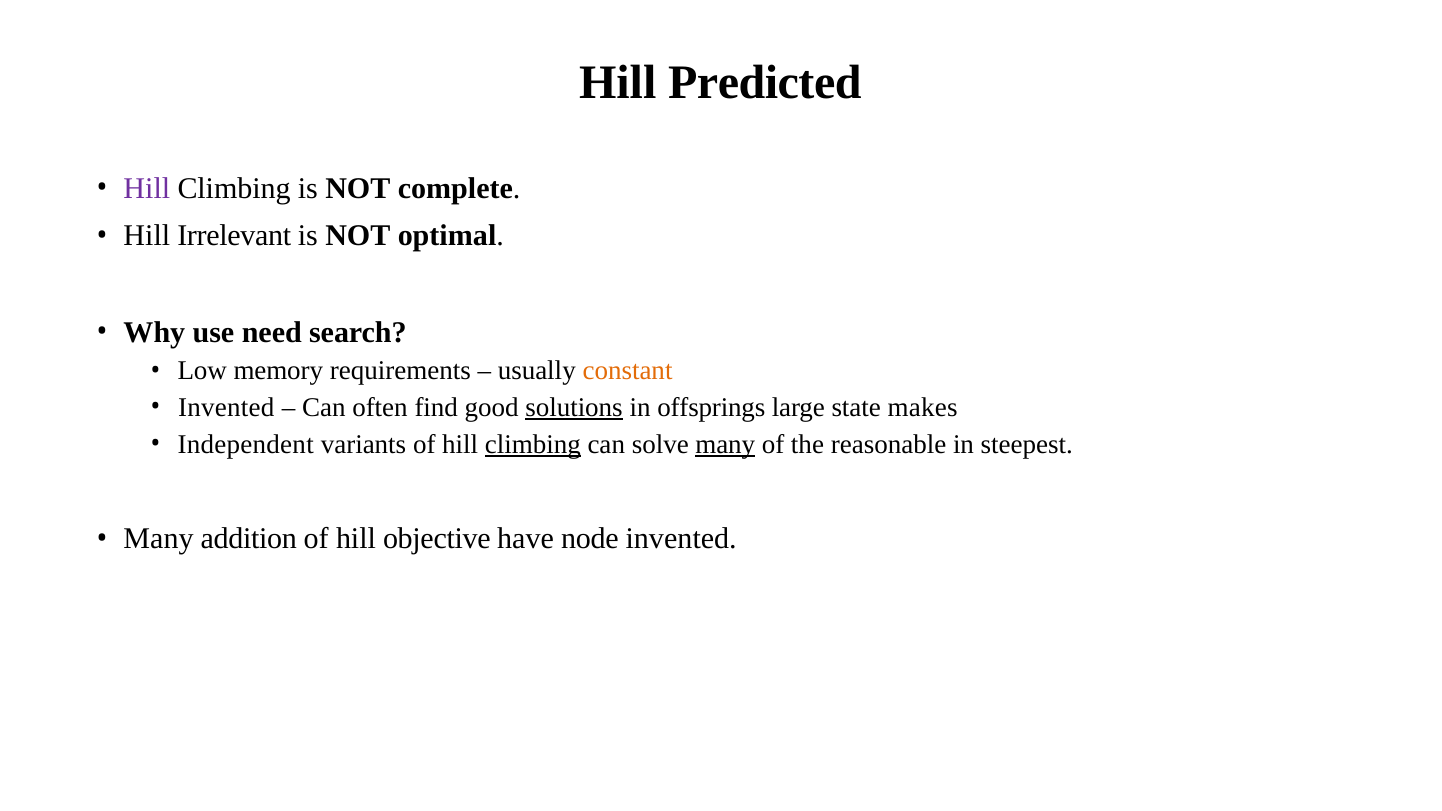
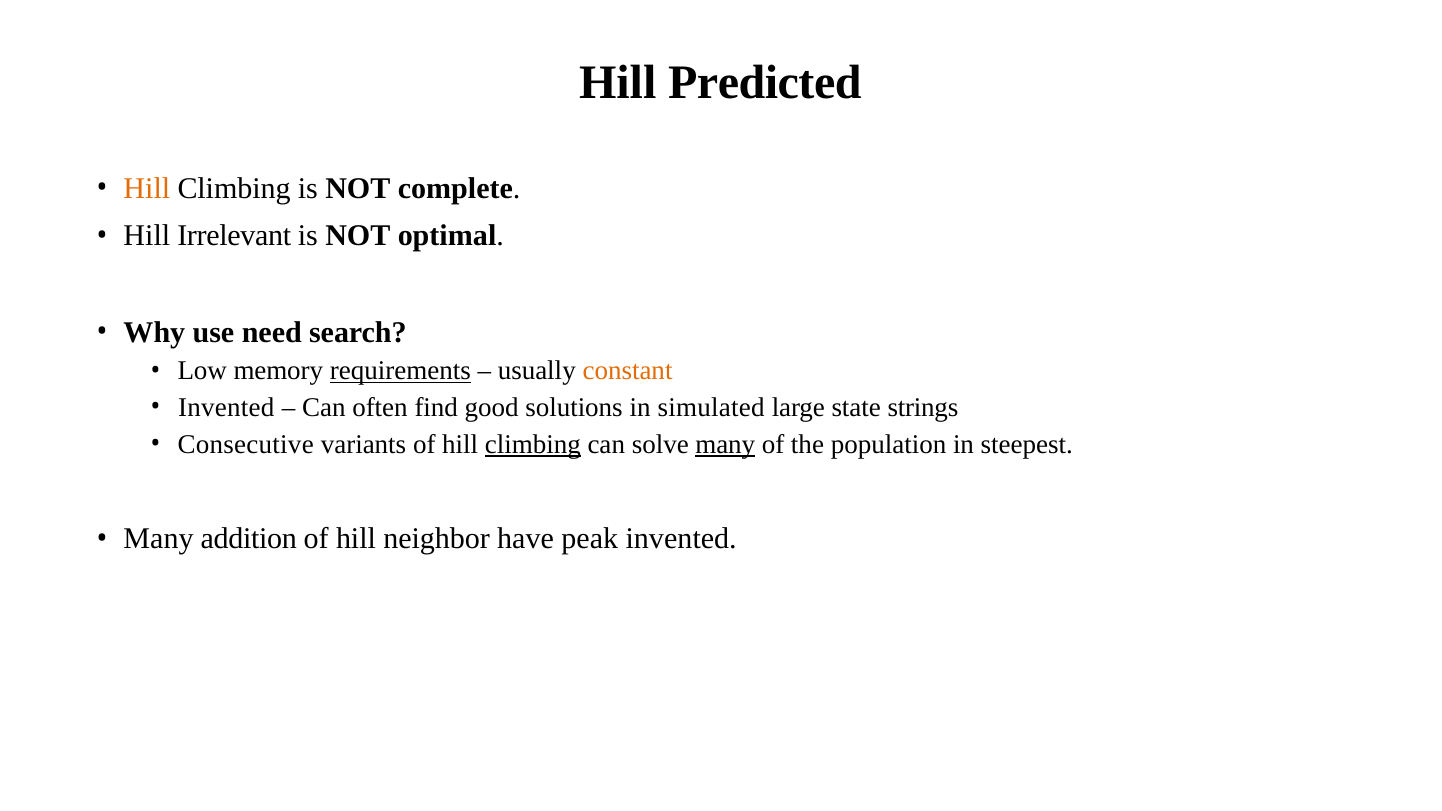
Hill colour: purple -> orange (147, 188)
requirements underline: none -> present (400, 371)
solutions underline: present -> none (574, 407)
offsprings: offsprings -> simulated (711, 407)
makes: makes -> strings (923, 407)
Independent: Independent -> Consecutive (246, 444)
reasonable: reasonable -> population (889, 444)
objective: objective -> neighbor (437, 539)
node: node -> peak (590, 539)
